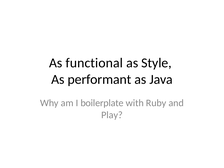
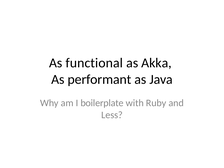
Style: Style -> Akka (156, 63)
Play: Play -> Less (112, 115)
